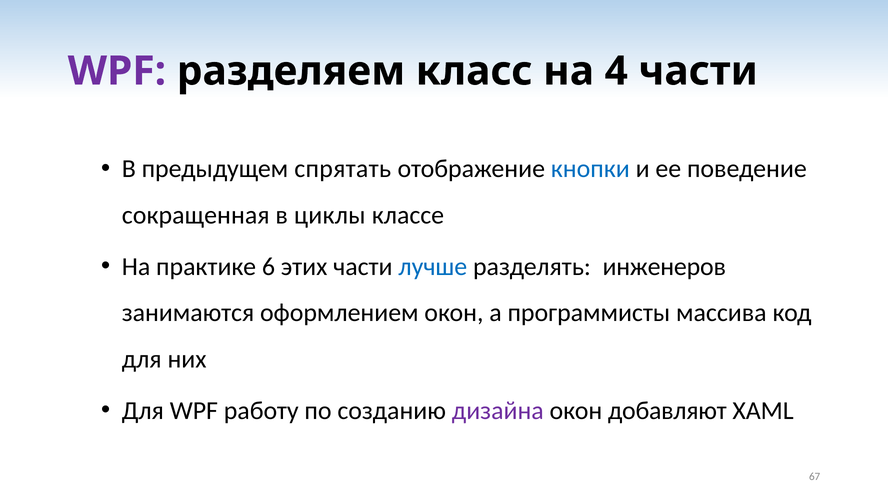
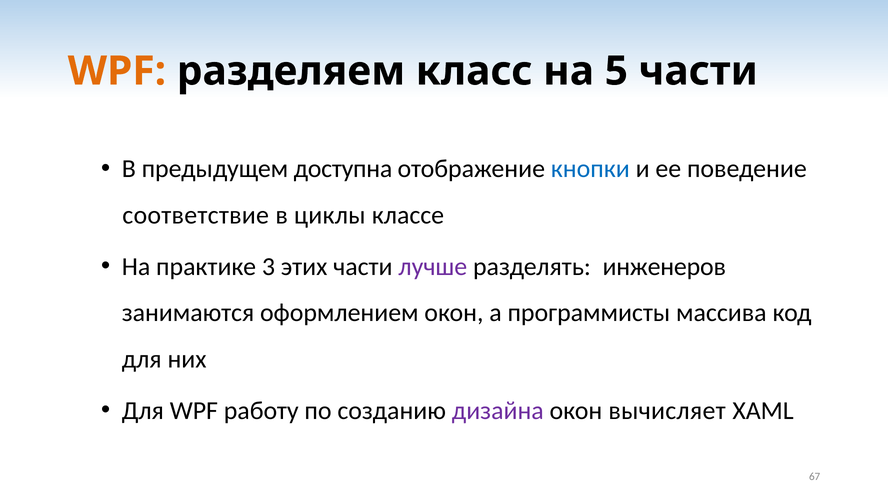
WPF colour: purple -> orange (117, 71)
4: 4 -> 5 (616, 71)
спрятать: спрятать -> доступна (343, 169)
сокращенная: сокращенная -> соответствие (196, 216)
6: 6 -> 3 (268, 267)
лучше colour: blue -> purple (433, 267)
добавляют: добавляют -> вычисляет (667, 411)
